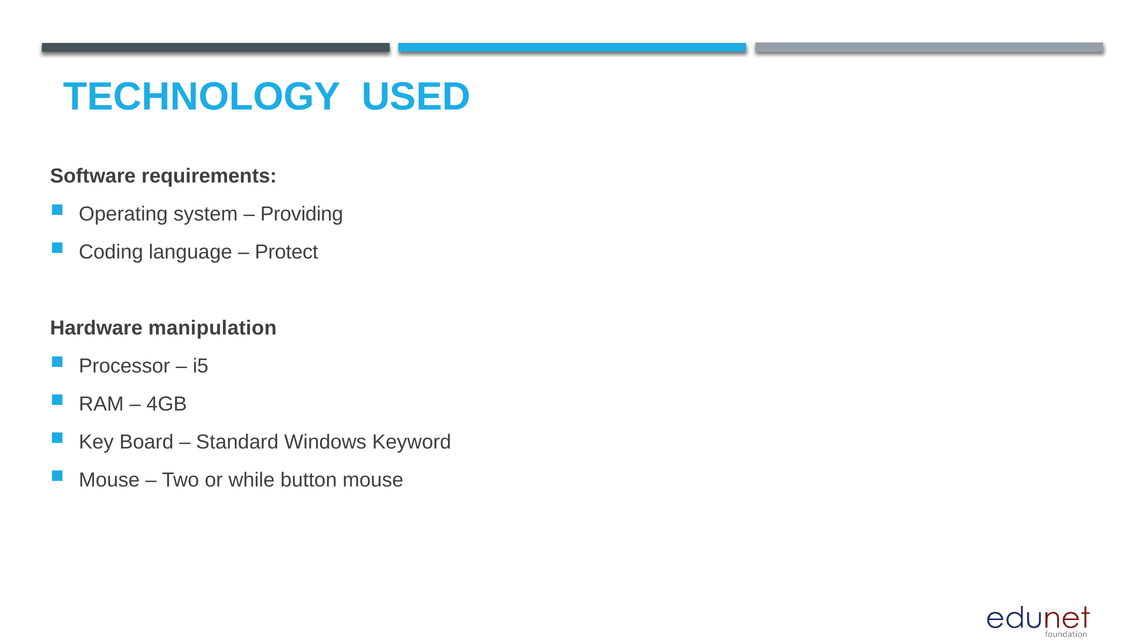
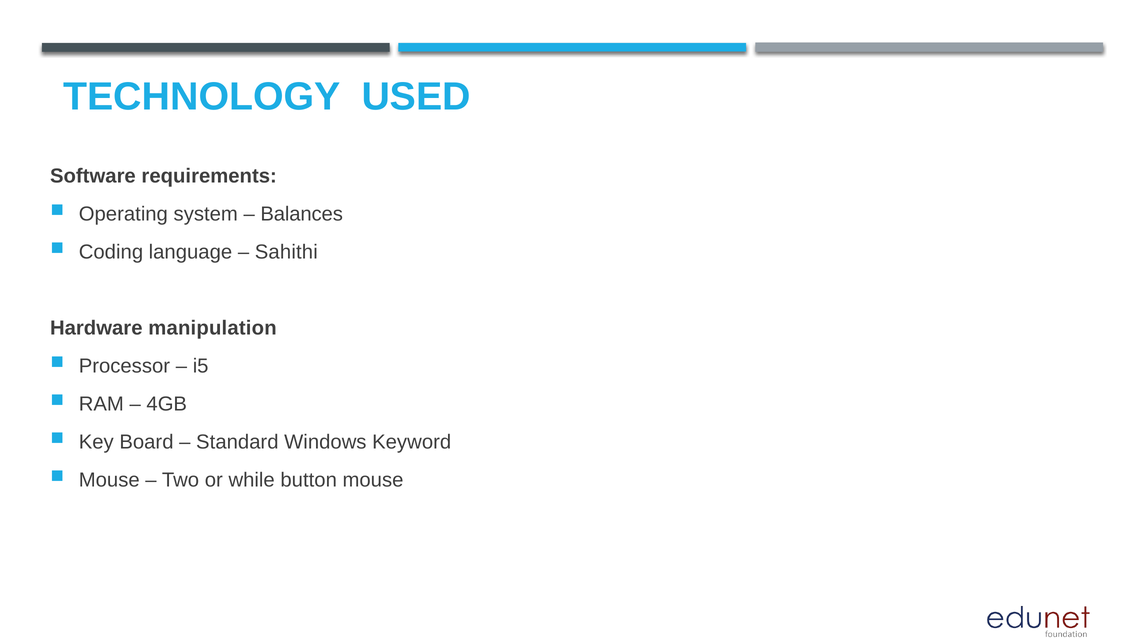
Providing: Providing -> Balances (302, 214)
Protect: Protect -> Sahithi (286, 252)
